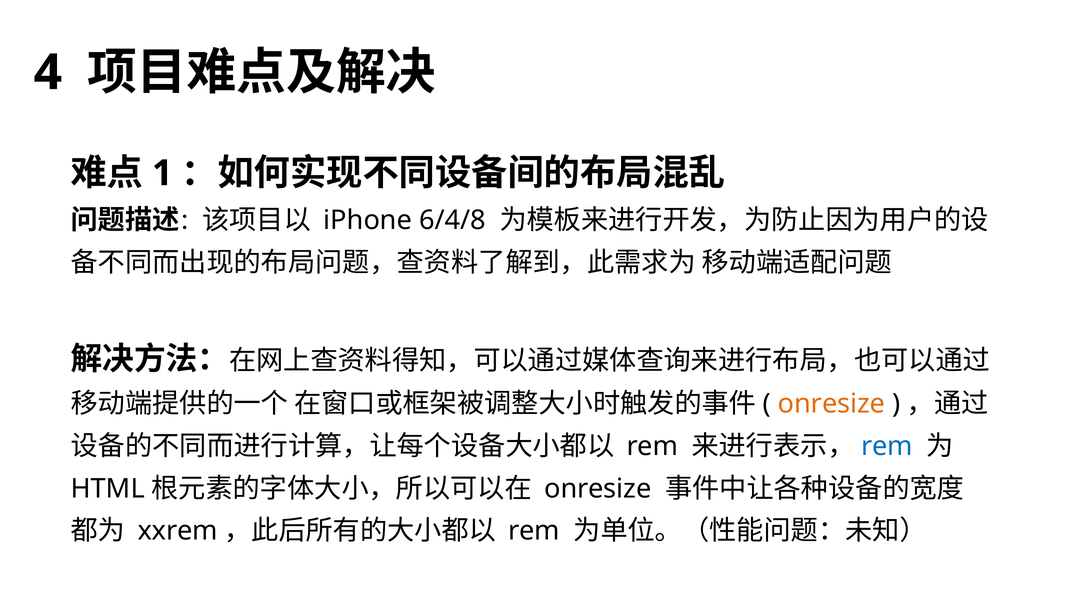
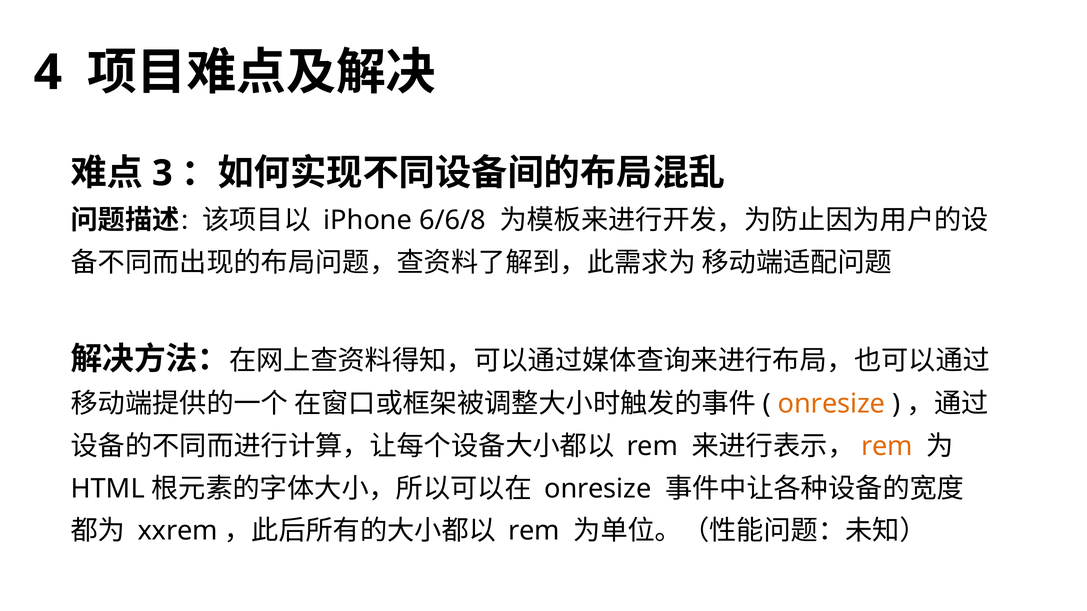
1: 1 -> 3 (162, 173)
6/4/8: 6/4/8 -> 6/6/8 (453, 221)
rem colour: blue -> orange (887, 447)
